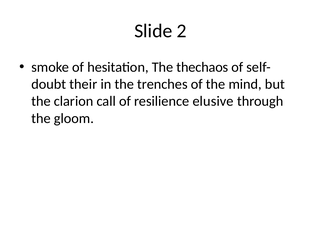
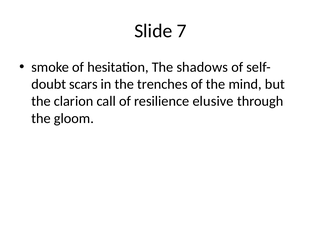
2: 2 -> 7 (182, 31)
thechaos: thechaos -> shadows (202, 67)
their: their -> scars (83, 84)
